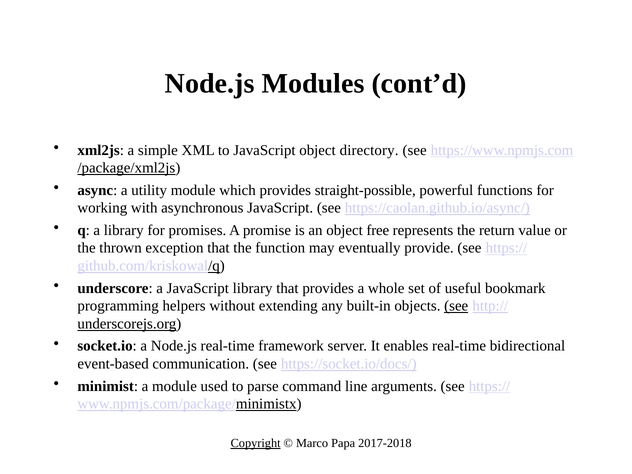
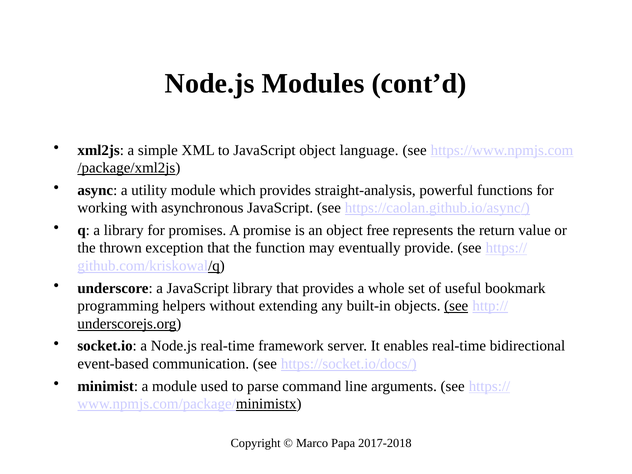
directory: directory -> language (369, 150)
straight-possible: straight-possible -> straight-analysis (365, 190)
Copyright underline: present -> none (256, 443)
